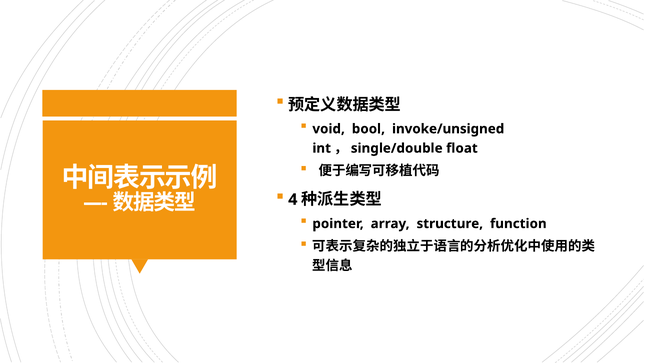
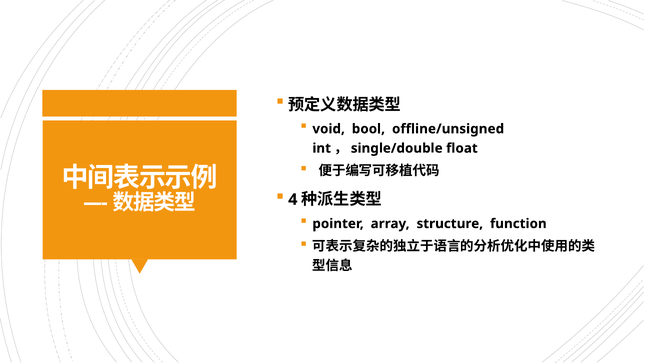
invoke/unsigned: invoke/unsigned -> offline/unsigned (448, 129)
